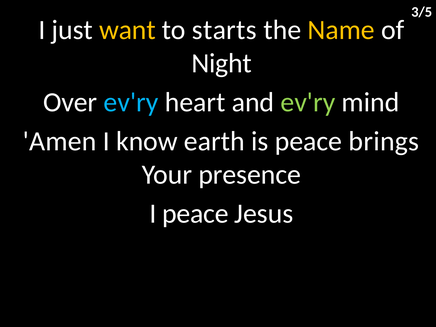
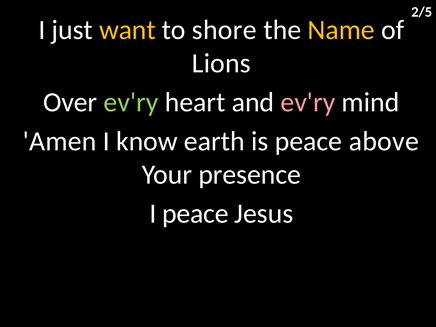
3/5: 3/5 -> 2/5 (422, 12)
starts: starts -> shore (224, 30)
Night: Night -> Lions (221, 63)
ev'ry colour: light blue -> light green (131, 102)
ev'ry colour: light green -> pink (308, 102)
brings: brings -> above (384, 141)
